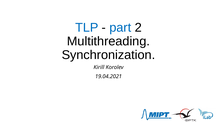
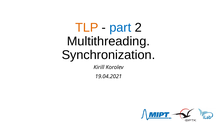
TLP colour: blue -> orange (87, 28)
